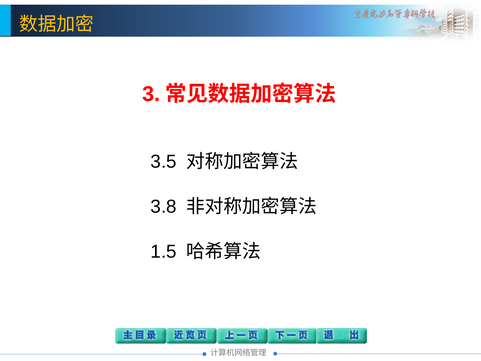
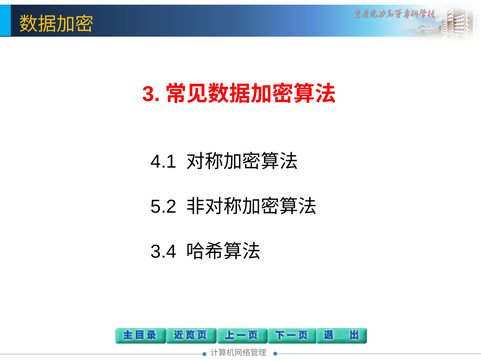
3.5: 3.5 -> 4.1 (164, 162)
3.8: 3.8 -> 5.2 (164, 206)
1.5: 1.5 -> 3.4 (164, 251)
